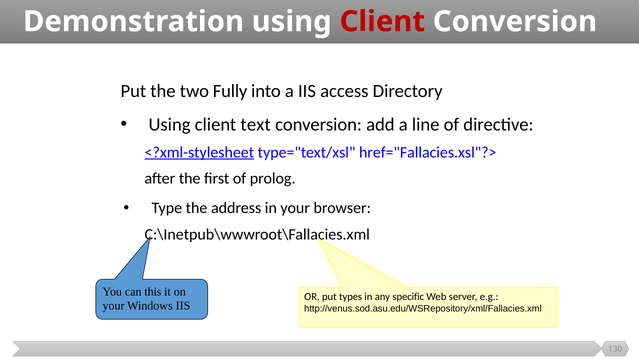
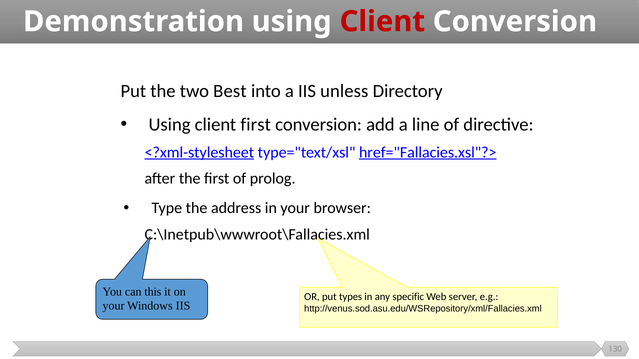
Fully: Fully -> Best (230, 91)
access: access -> unless (344, 91)
client text: text -> first (256, 125)
href="Fallacies.xsl"?> underline: none -> present (428, 152)
